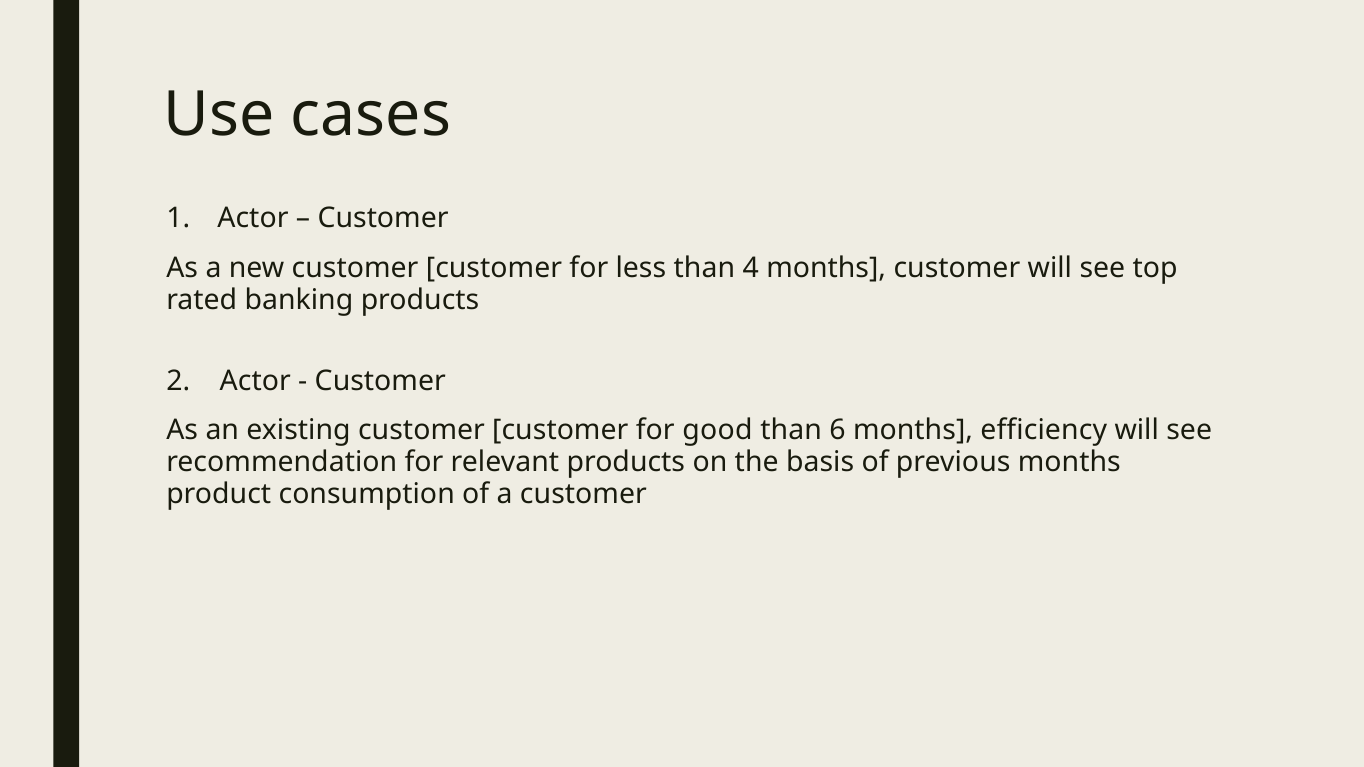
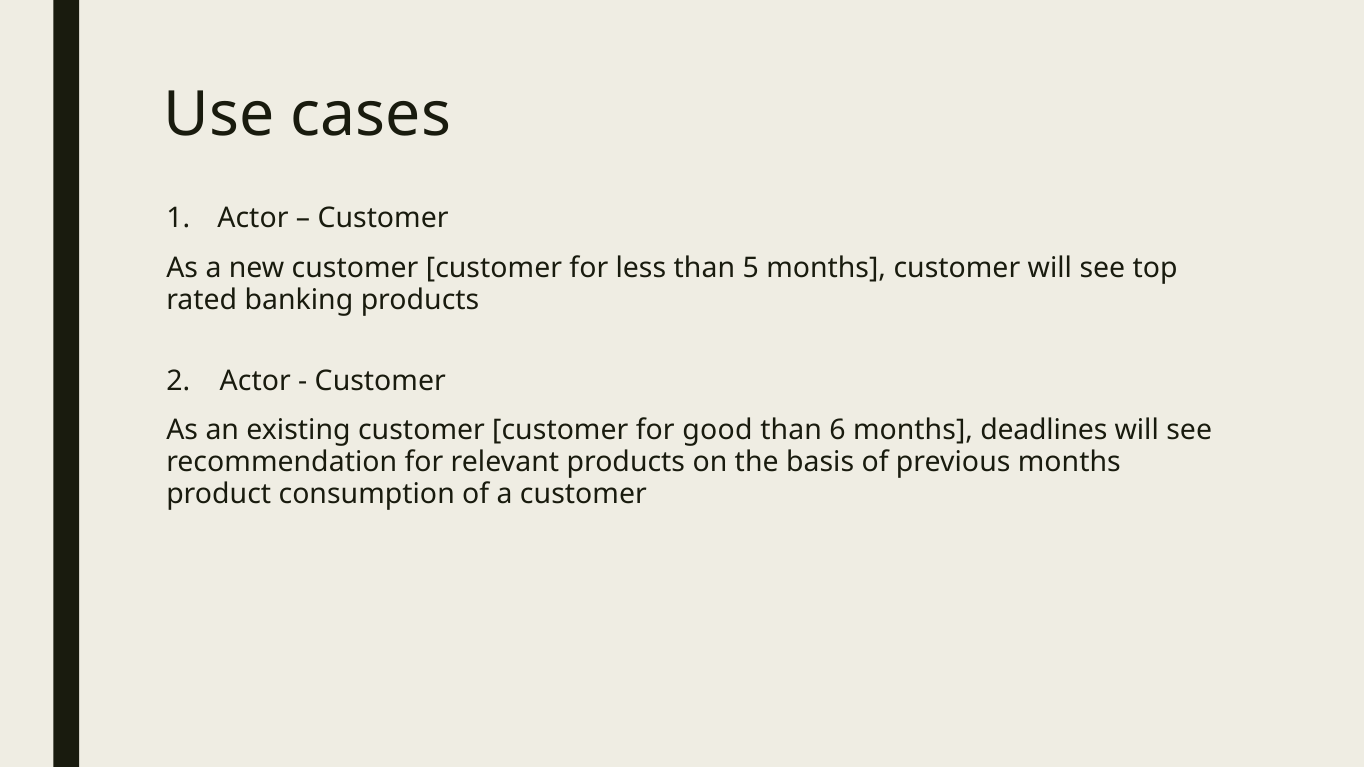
4: 4 -> 5 (751, 268)
efficiency: efficiency -> deadlines (1044, 430)
